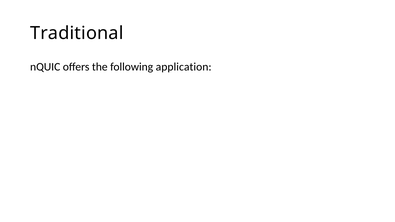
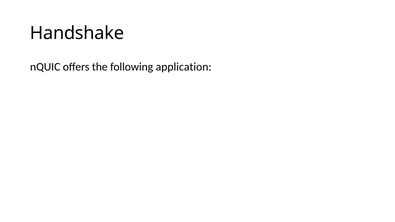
Traditional: Traditional -> Handshake (77, 33)
